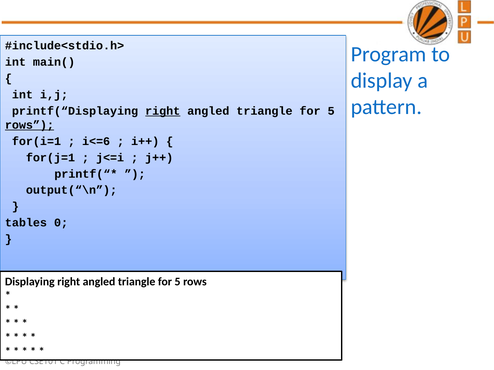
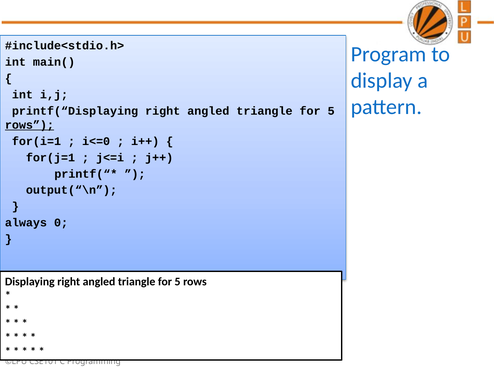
right underline: present -> none (163, 111)
i<=6: i<=6 -> i<=0 (96, 141)
tables: tables -> always (26, 223)
